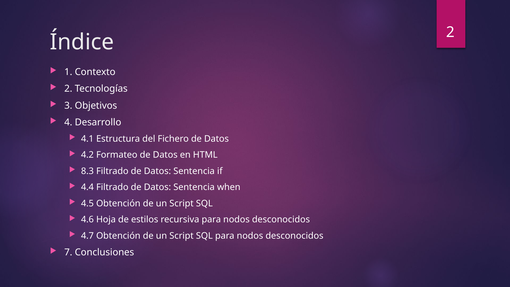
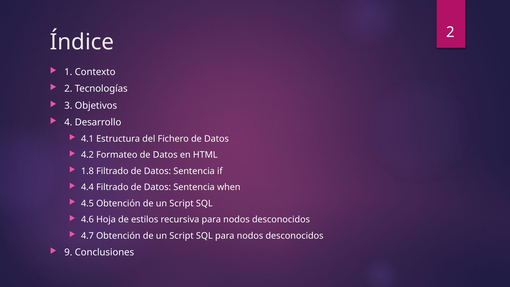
8.3: 8.3 -> 1.8 (87, 171)
7: 7 -> 9 (68, 252)
